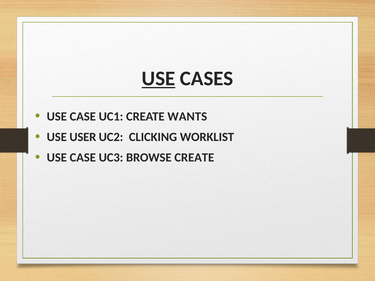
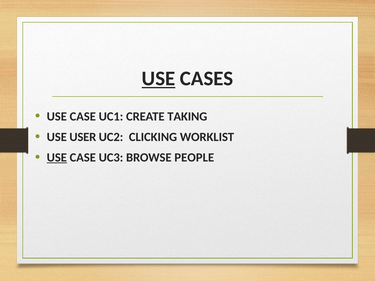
WANTS: WANTS -> TAKING (187, 117)
USE underline: none -> present (57, 158)
BROWSE CREATE: CREATE -> PEOPLE (194, 158)
